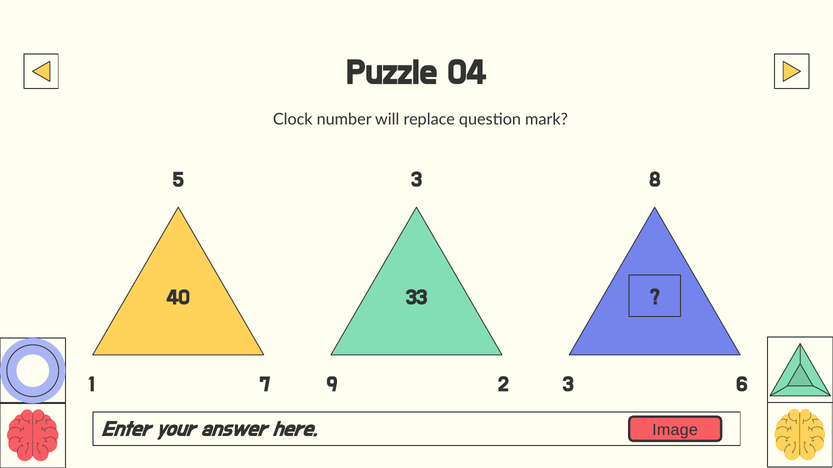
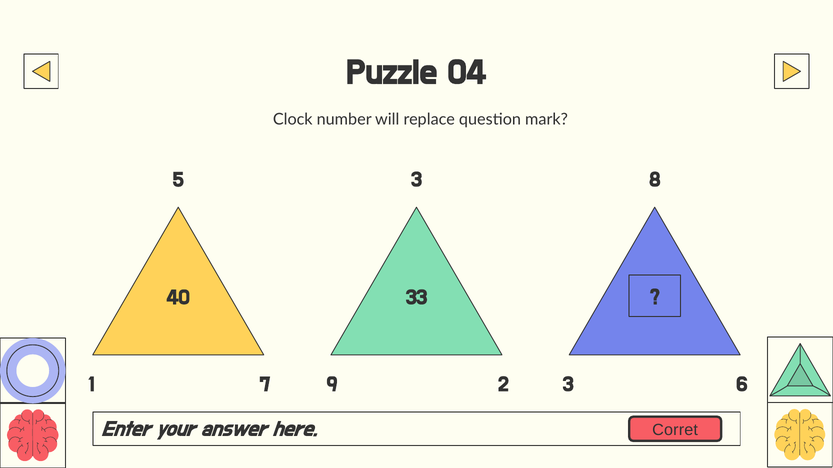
Image: Image -> Corret (675, 430)
